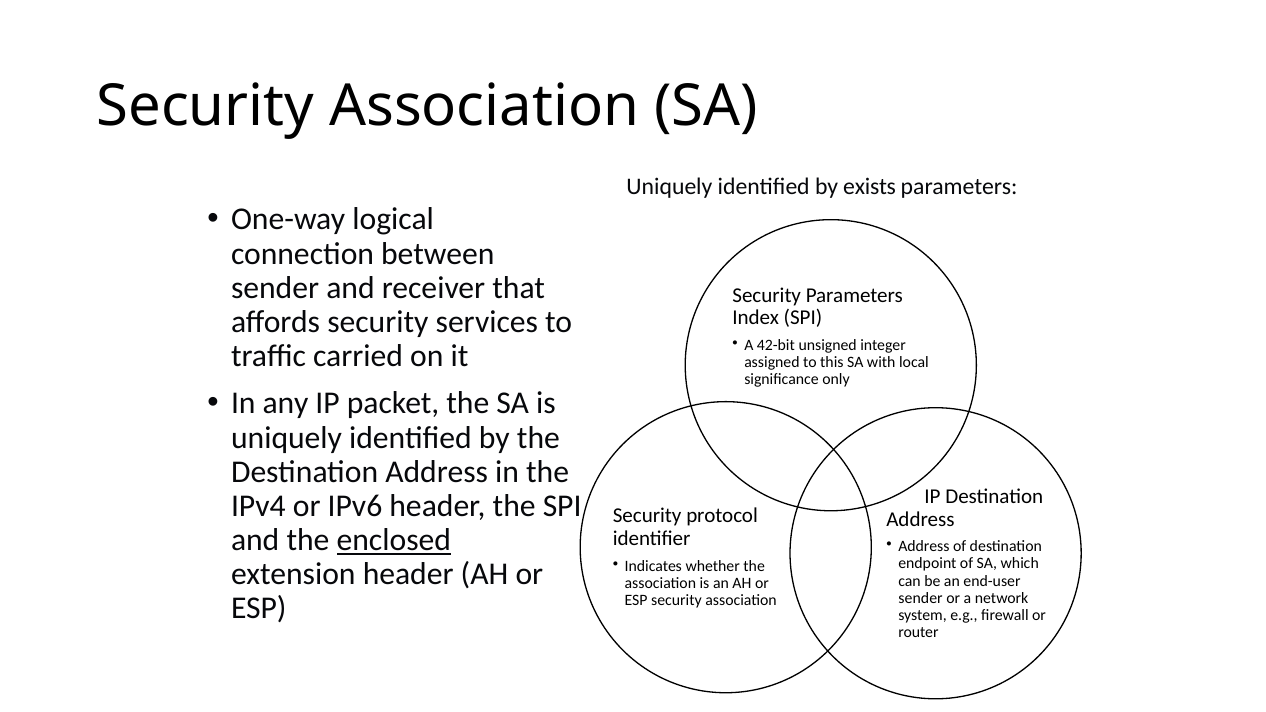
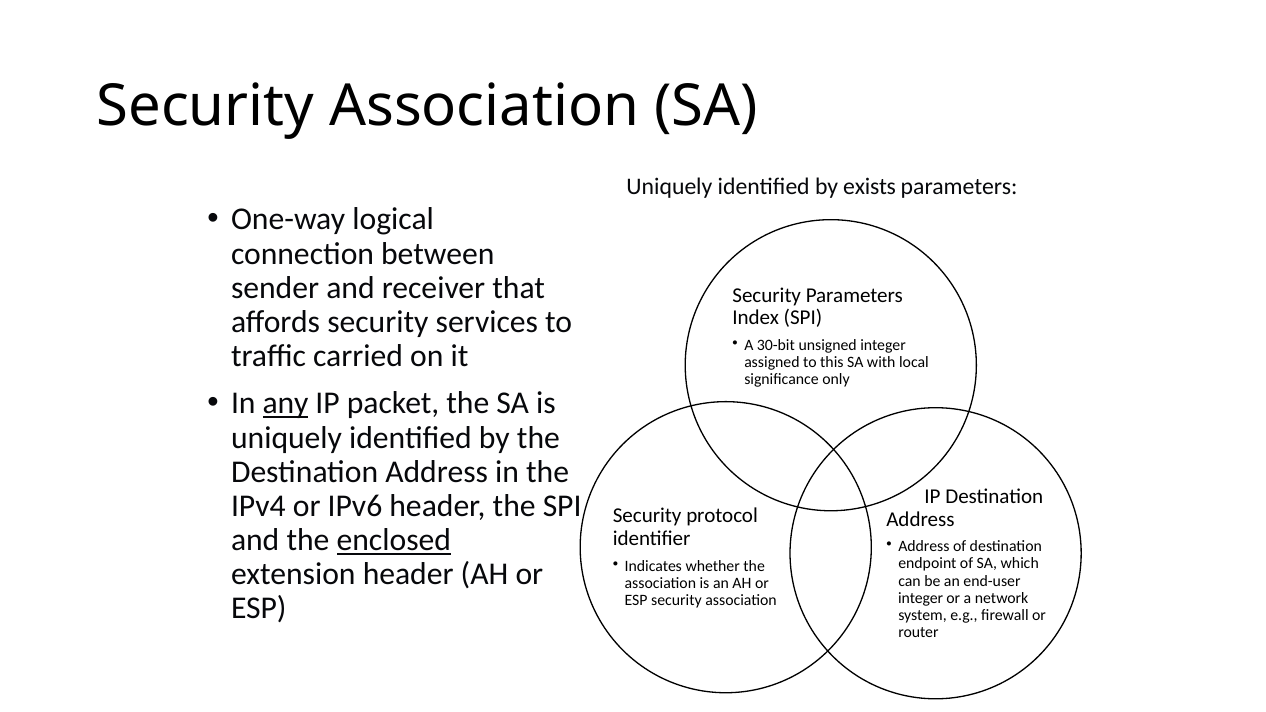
42-bit: 42-bit -> 30-bit (776, 345)
any underline: none -> present (286, 404)
sender: sender -> integer (921, 598)
